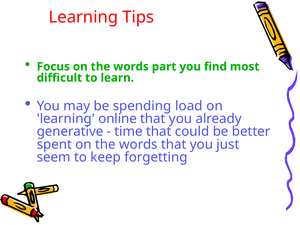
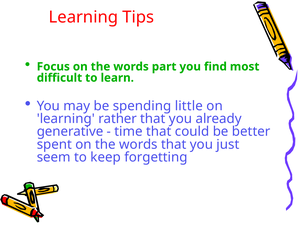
load: load -> little (189, 106)
online: online -> rather (118, 119)
